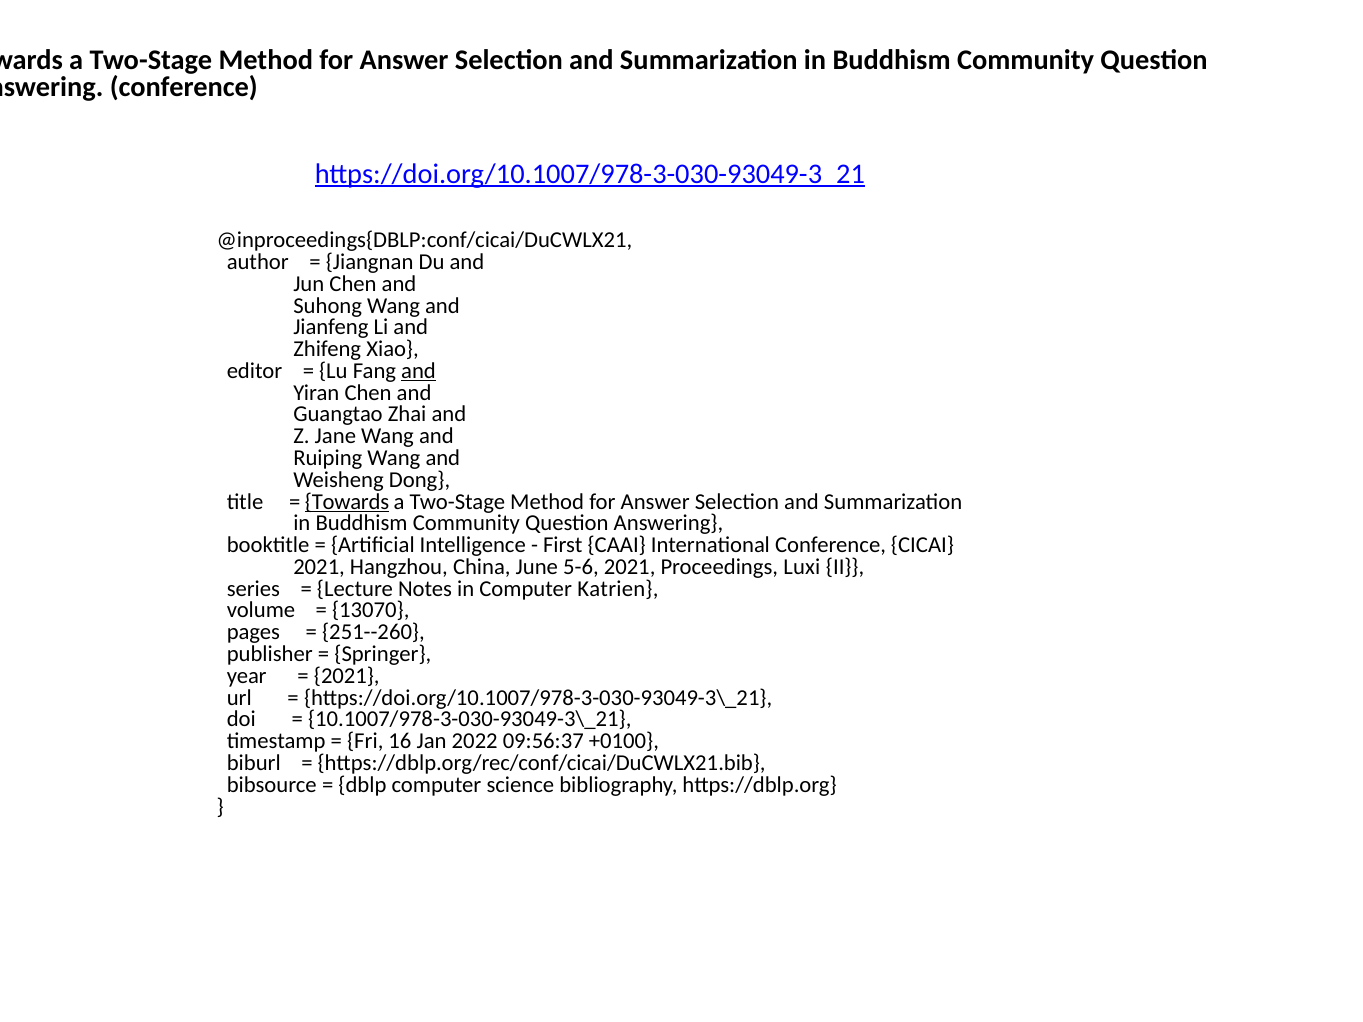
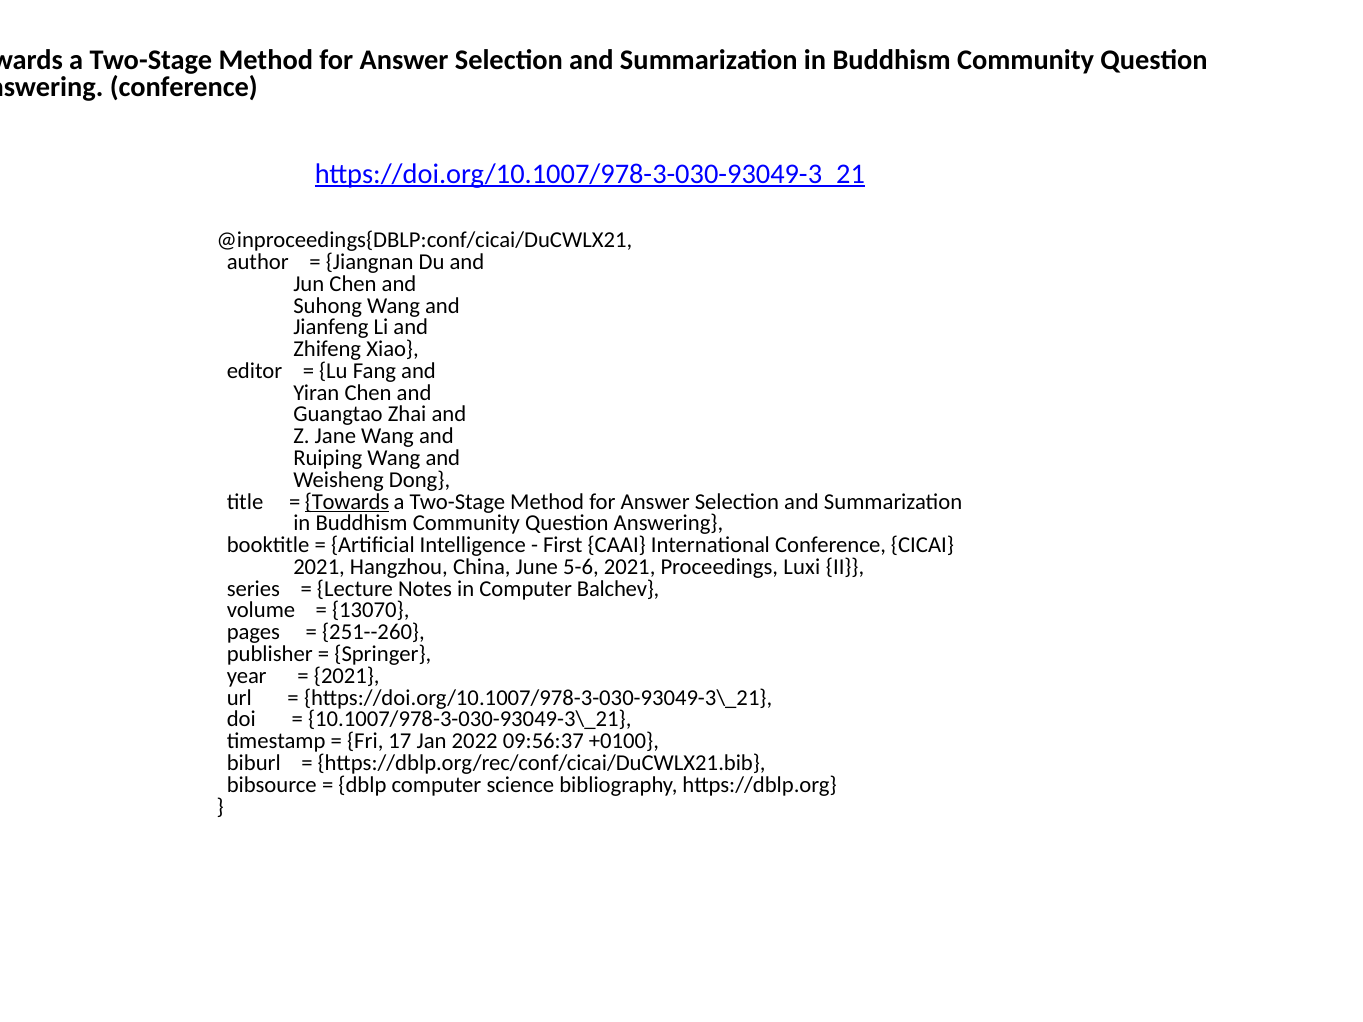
and underline: present -> none (419, 371)
Katrien: Katrien -> Balchev (618, 589)
16: 16 -> 17 (400, 741)
